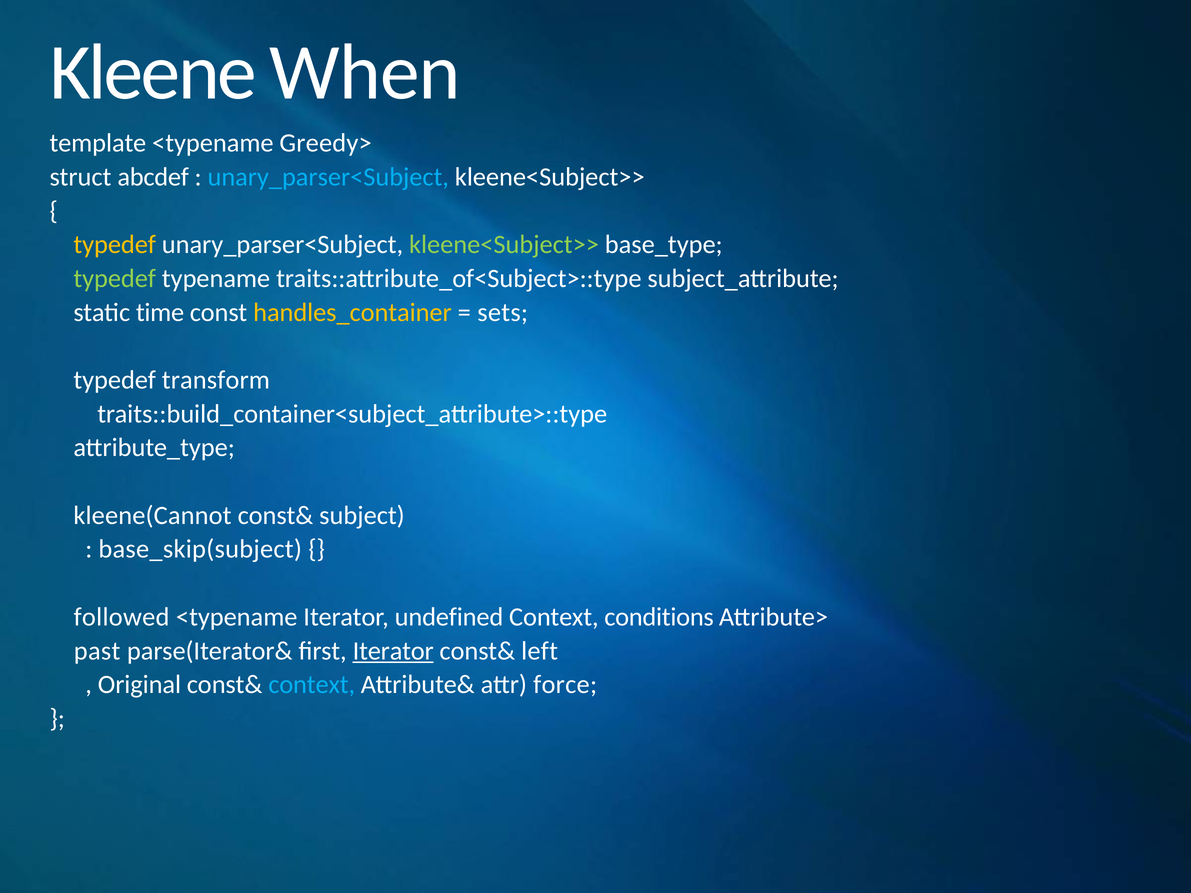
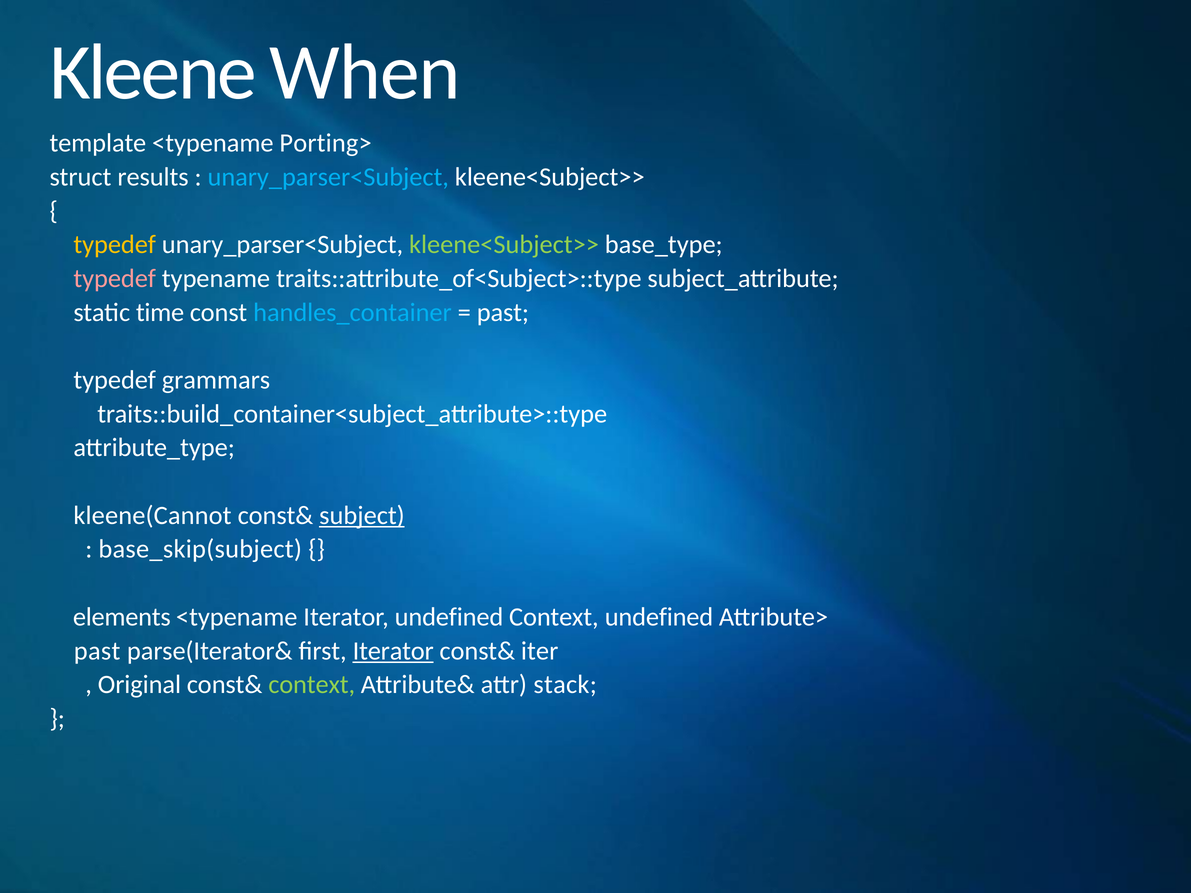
Greedy>: Greedy> -> Porting> (326, 143)
abcdef: abcdef -> results (153, 177)
typedef colour: light green -> pink (115, 279)
handles_container colour: yellow -> light blue (352, 312)
sets: sets -> past (503, 312)
transform: transform -> grammars (216, 380)
subject underline: none -> present (362, 516)
followed: followed -> elements (122, 617)
Context conditions: conditions -> undefined (659, 617)
left: left -> iter (540, 651)
context colour: light blue -> light green (312, 685)
force: force -> stack (565, 685)
